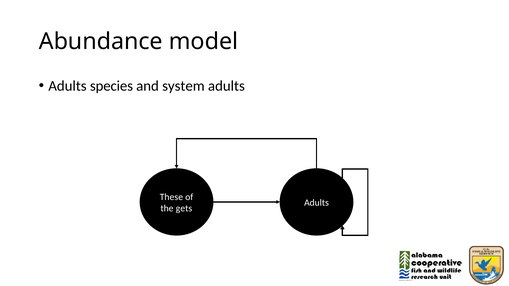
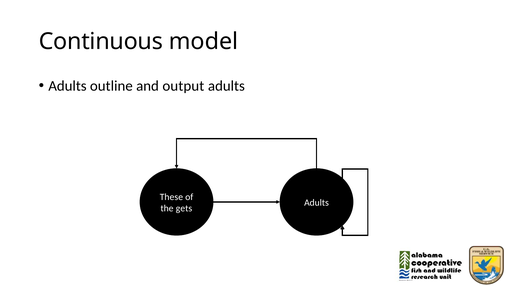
Abundance: Abundance -> Continuous (101, 41)
species: species -> outline (111, 86)
system: system -> output (183, 86)
